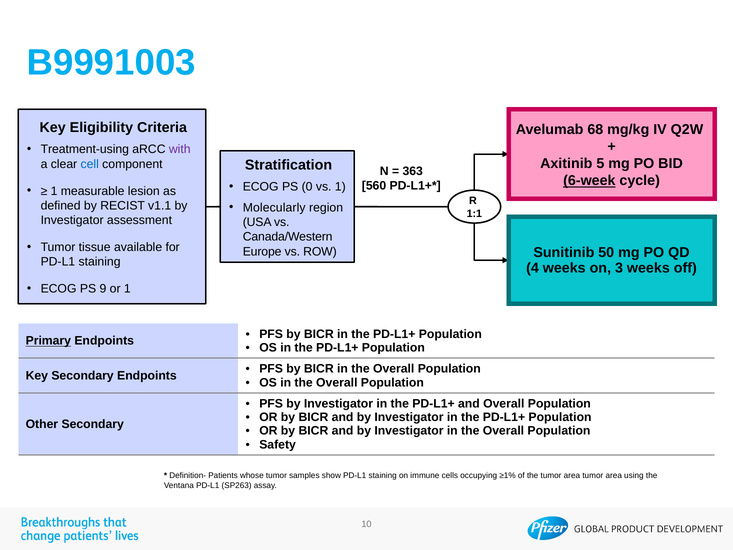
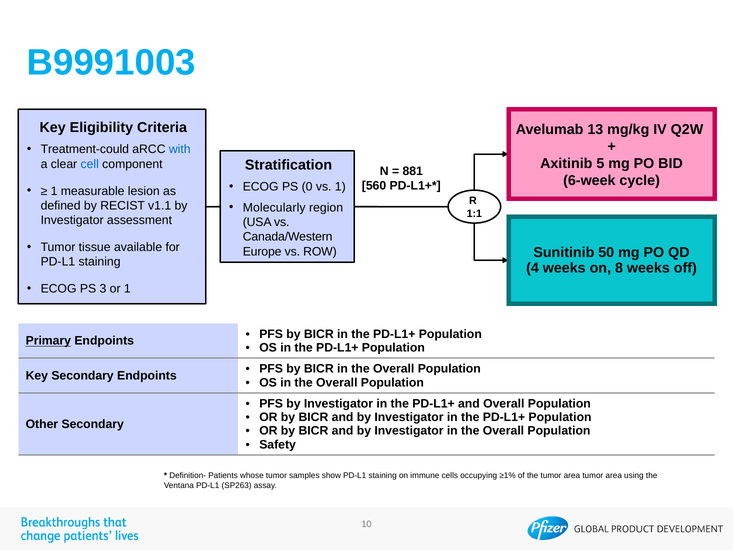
68: 68 -> 13 (595, 129)
Treatment-using: Treatment-using -> Treatment-could (85, 149)
with colour: purple -> blue (180, 149)
363: 363 -> 881 (413, 171)
6-week underline: present -> none (589, 181)
3: 3 -> 8 (619, 268)
9: 9 -> 3 (103, 289)
